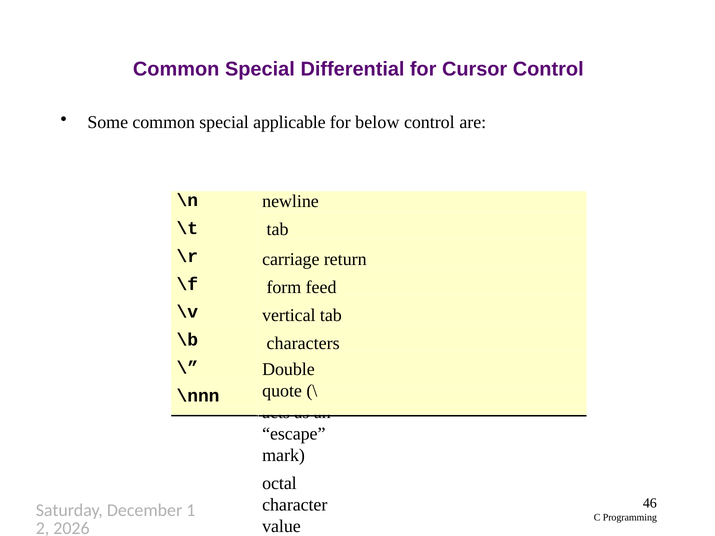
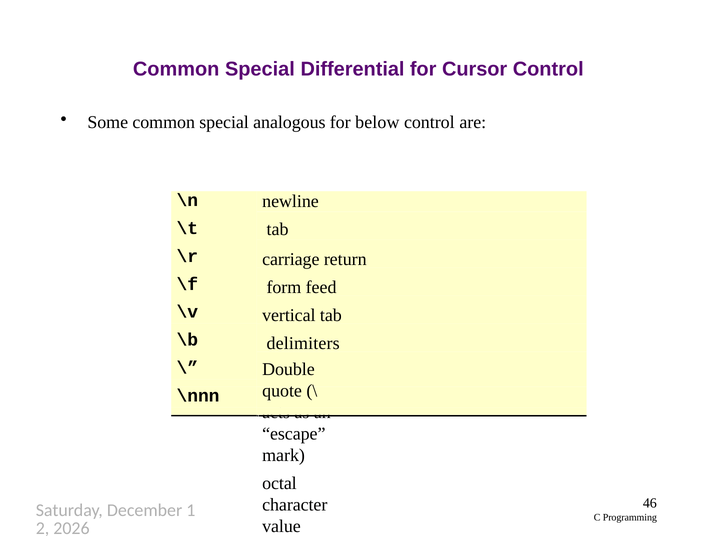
applicable: applicable -> analogous (289, 122)
characters: characters -> delimiters (303, 343)
